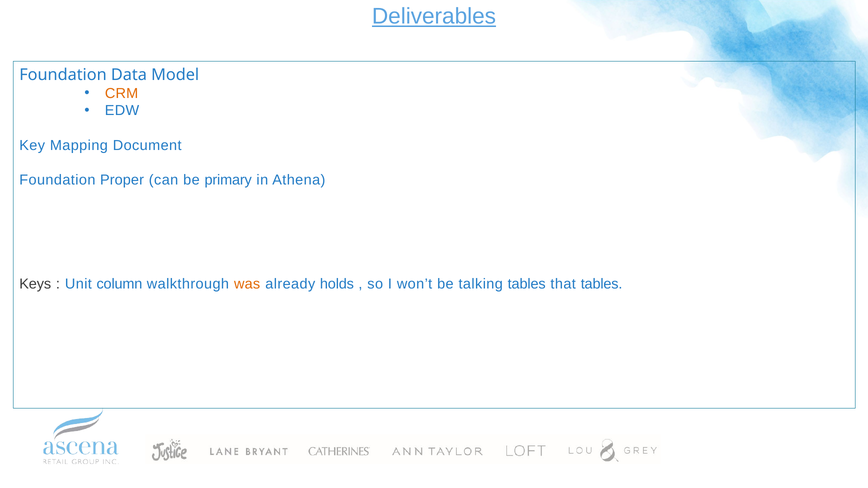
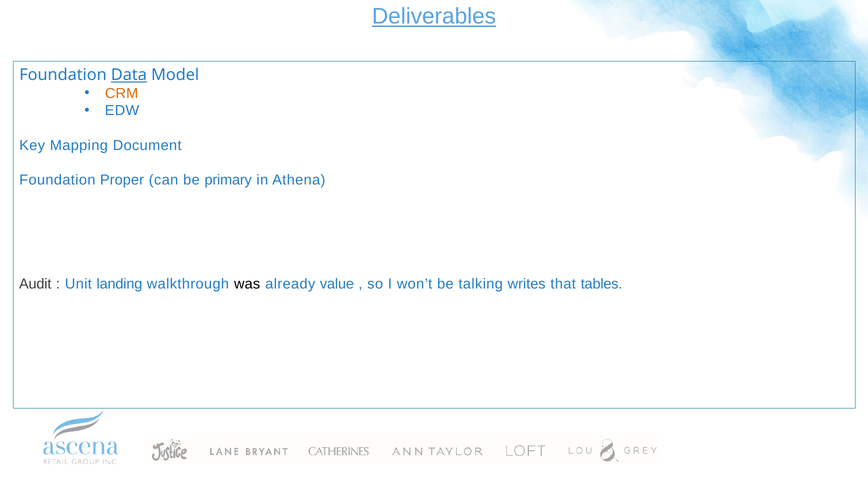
Data underline: none -> present (129, 75)
Keys: Keys -> Audit (35, 284)
column: column -> landing (119, 284)
was colour: orange -> black (247, 284)
holds: holds -> value (337, 284)
talking tables: tables -> writes (527, 284)
